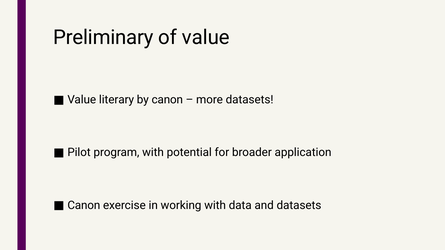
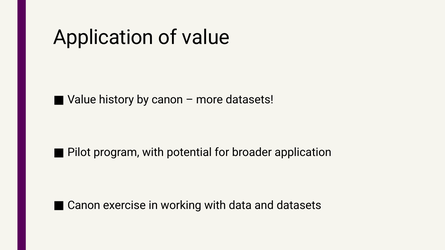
Preliminary: Preliminary -> Application (103, 37)
literary: literary -> history (116, 100)
